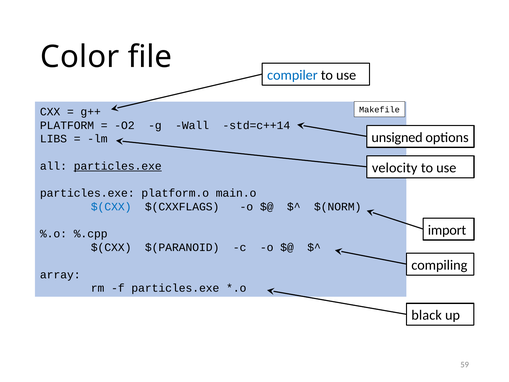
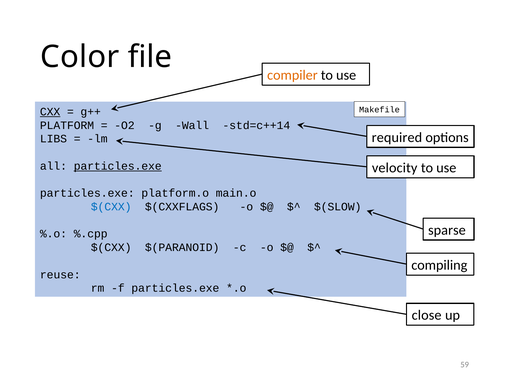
compiler colour: blue -> orange (292, 75)
CXX underline: none -> present (50, 112)
unsigned: unsigned -> required (397, 137)
$(NORM: $(NORM -> $(SLOW (338, 207)
import: import -> sparse (447, 230)
array: array -> reuse (60, 274)
black: black -> close (427, 315)
